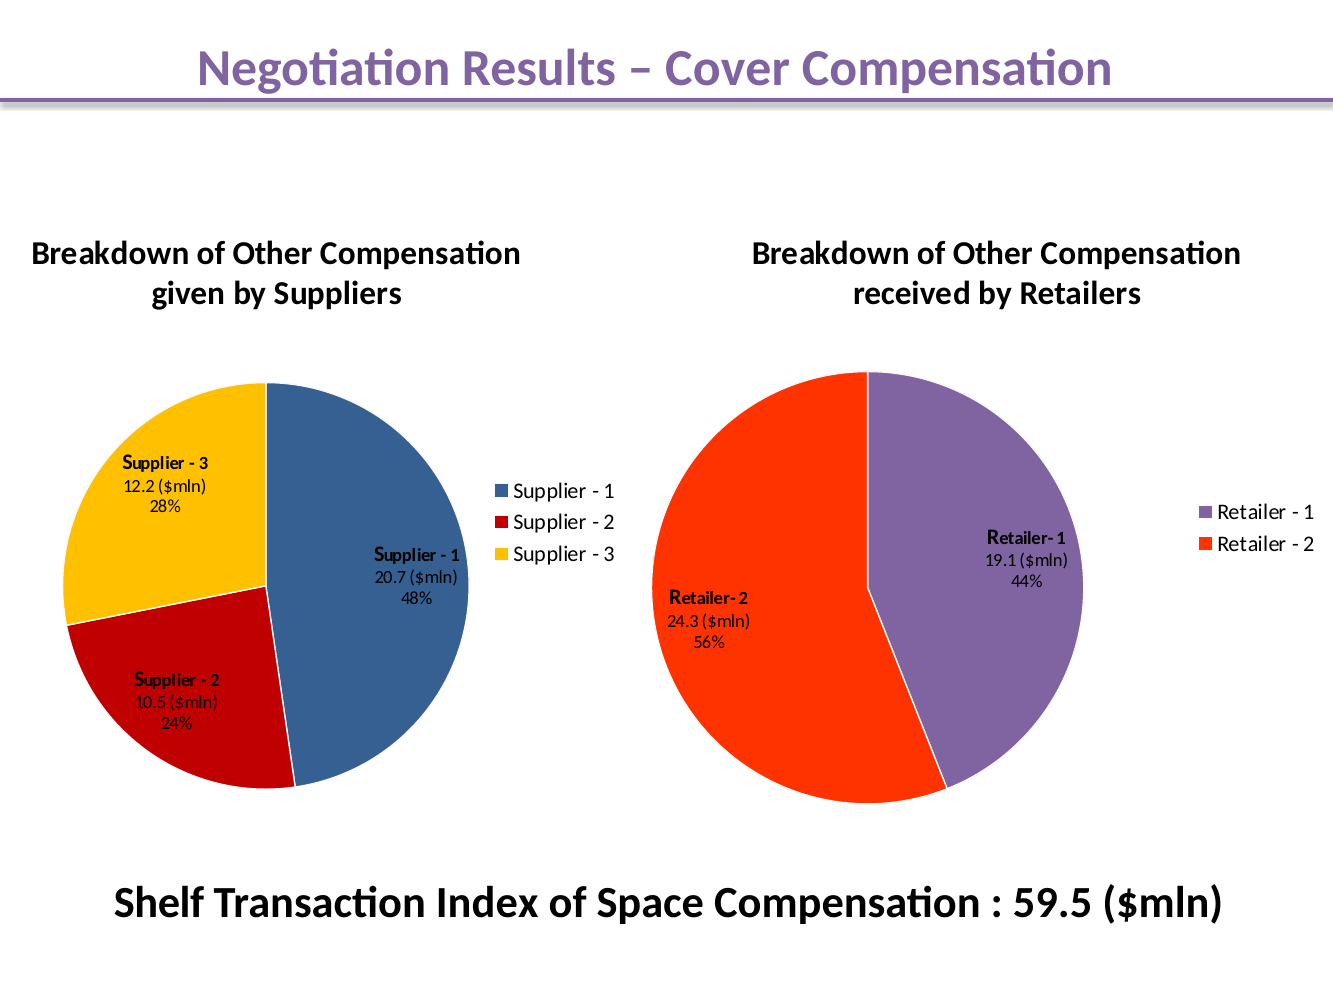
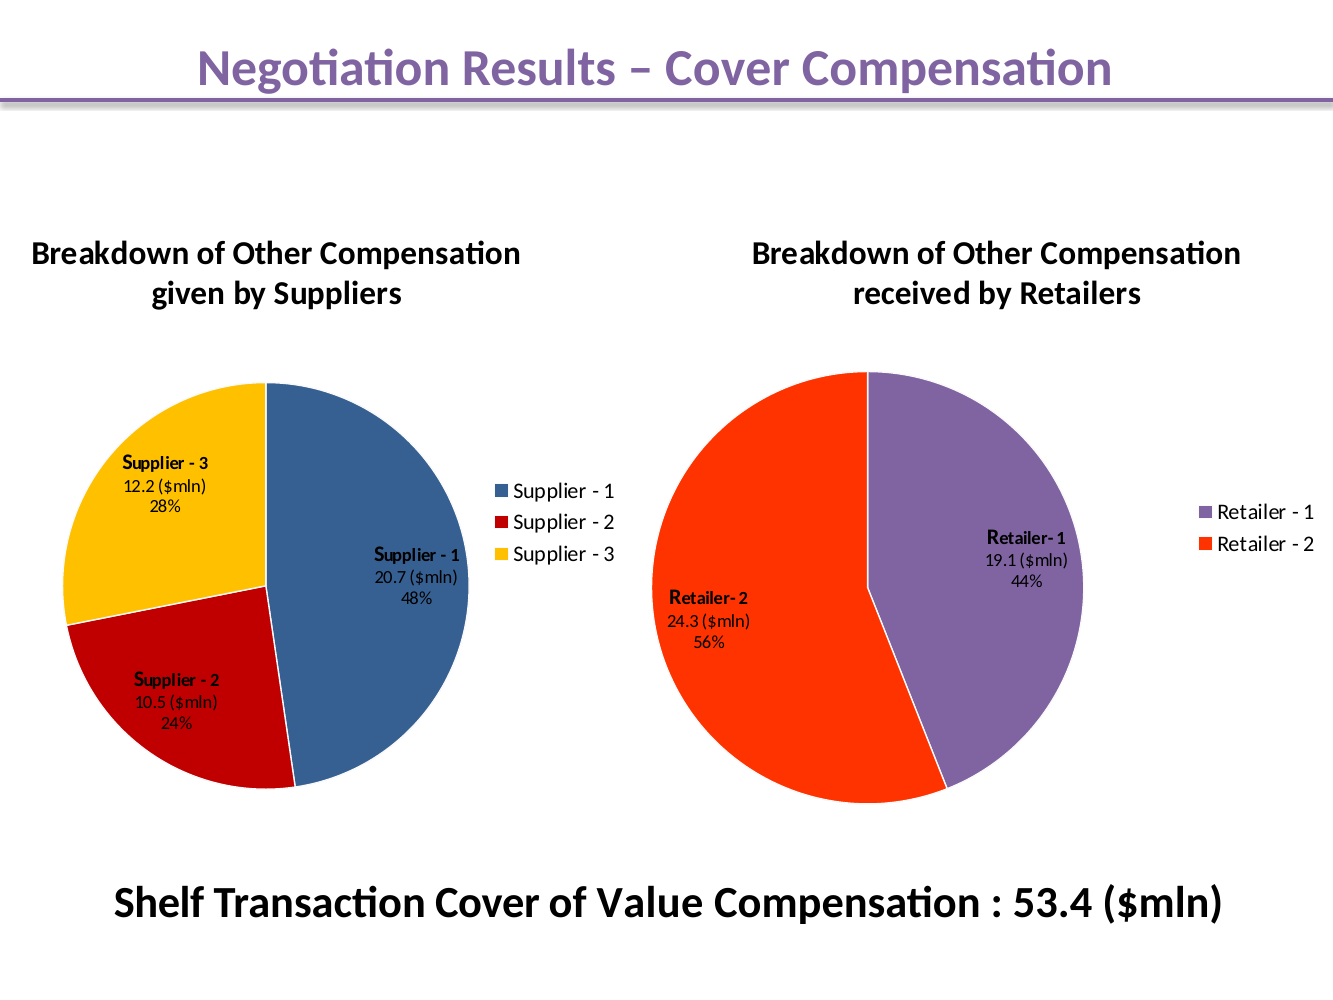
Transaction Index: Index -> Cover (487, 902)
Space: Space -> Value (650, 902)
59.5: 59.5 -> 53.4 (1053, 902)
